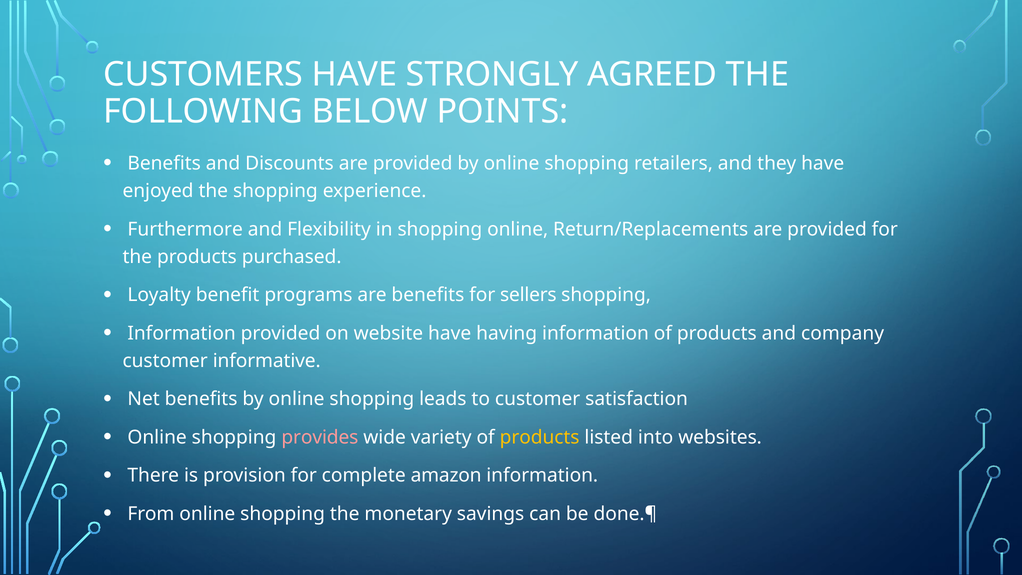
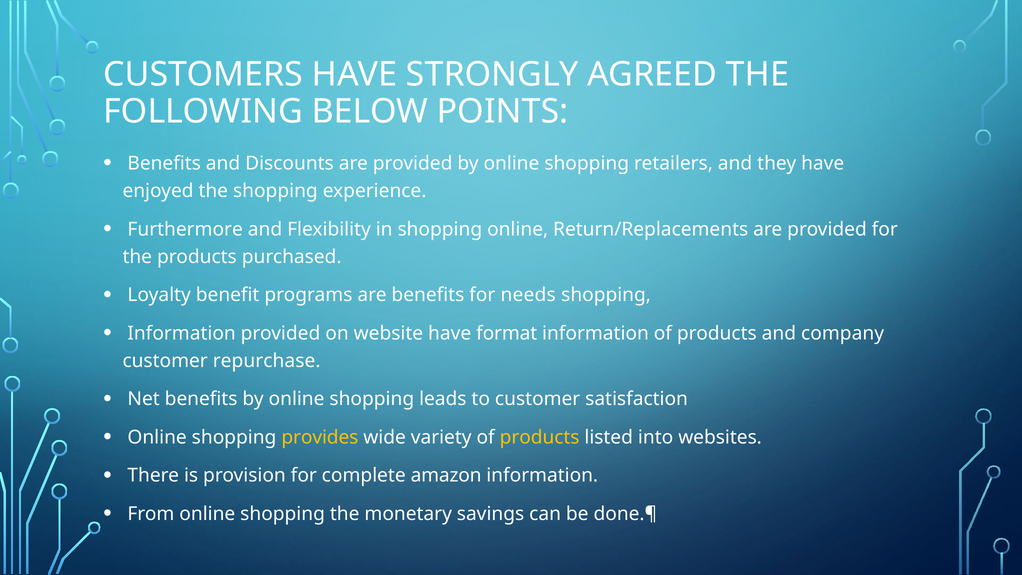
sellers: sellers -> needs (528, 295)
having: having -> format (507, 333)
informative: informative -> repurchase (267, 361)
provides colour: pink -> yellow (320, 437)
